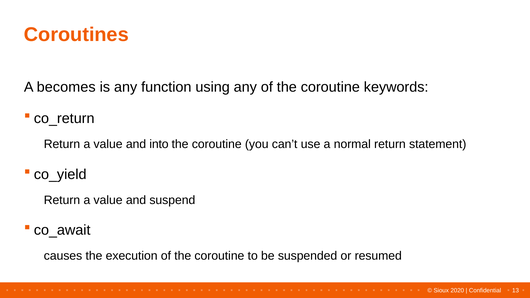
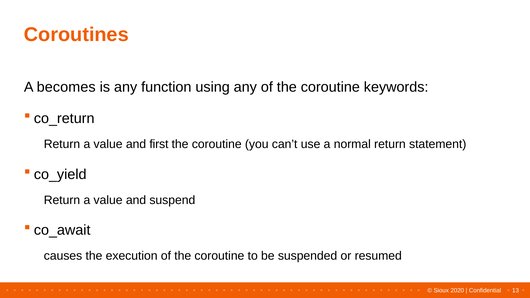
into: into -> first (159, 144)
